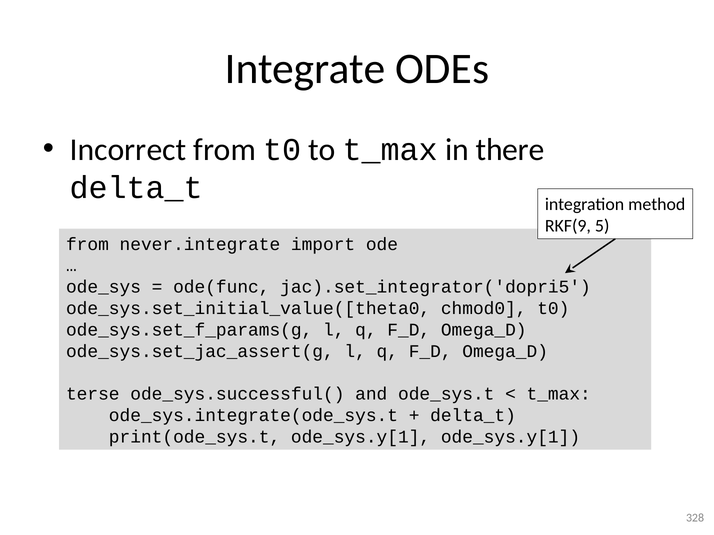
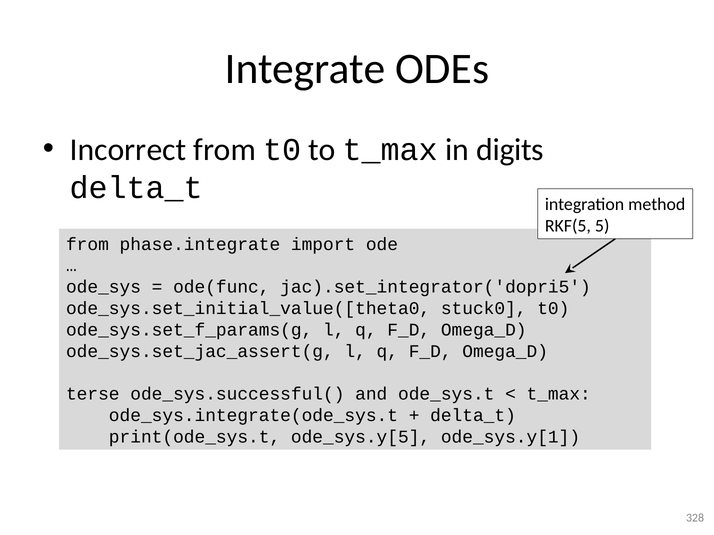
there: there -> digits (510, 150)
RKF(9: RKF(9 -> RKF(5 (568, 226)
never.integrate: never.integrate -> phase.integrate (200, 244)
chmod0: chmod0 -> stuck0 (484, 309)
print(ode_sys.t ode_sys.y[1: ode_sys.y[1 -> ode_sys.y[5 (361, 437)
